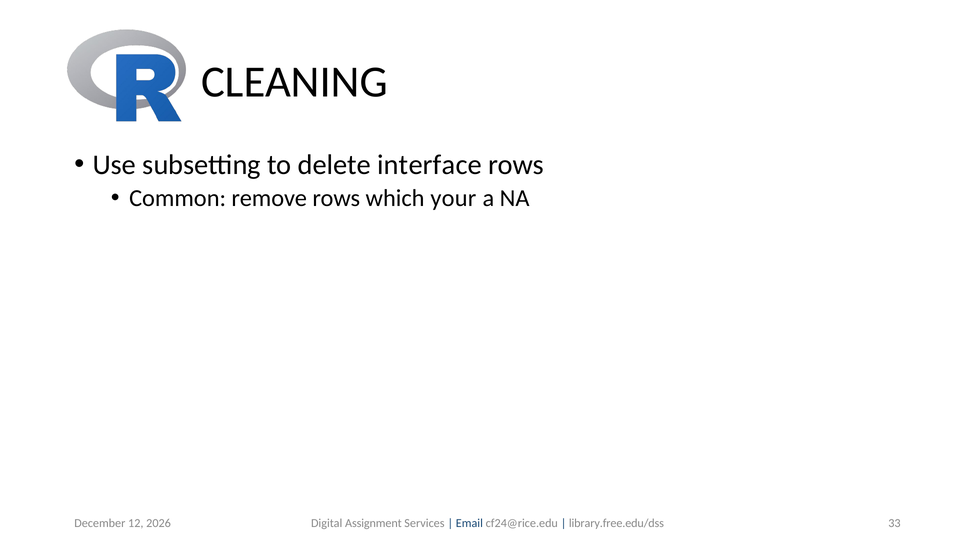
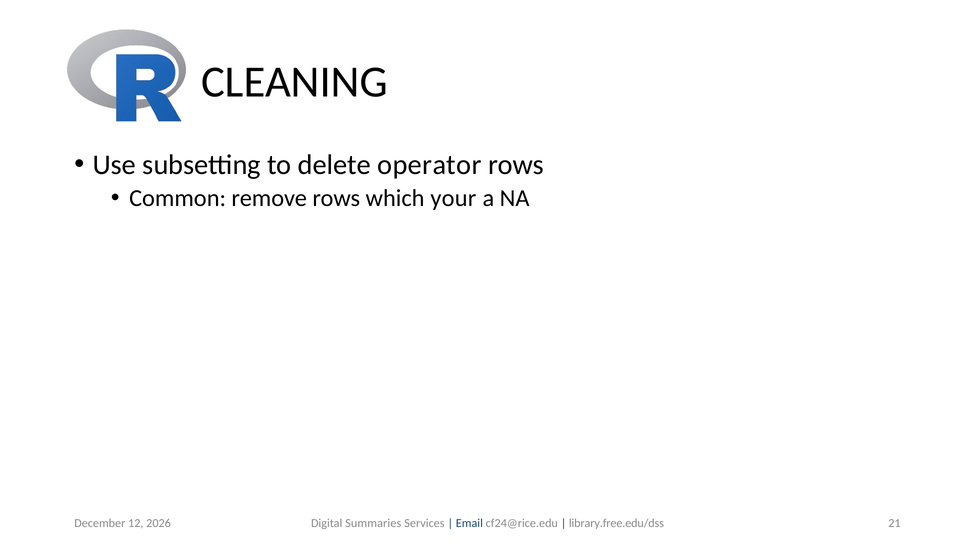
interface: interface -> operator (429, 165)
33: 33 -> 21 (894, 524)
Assignment: Assignment -> Summaries (373, 524)
